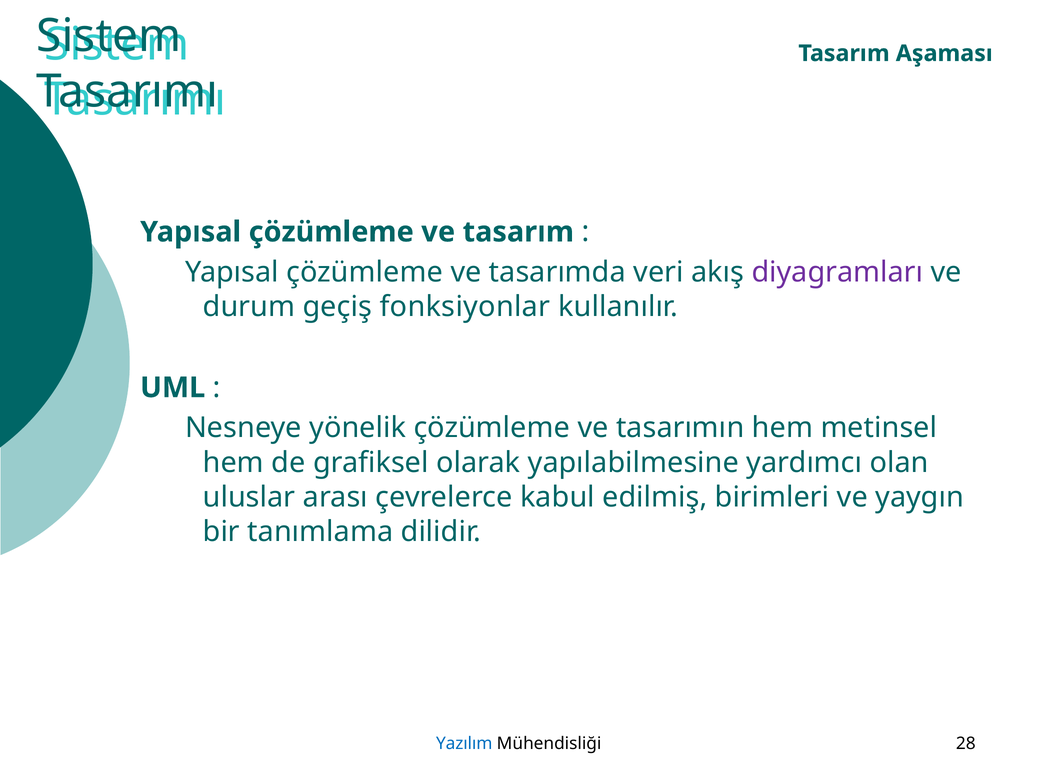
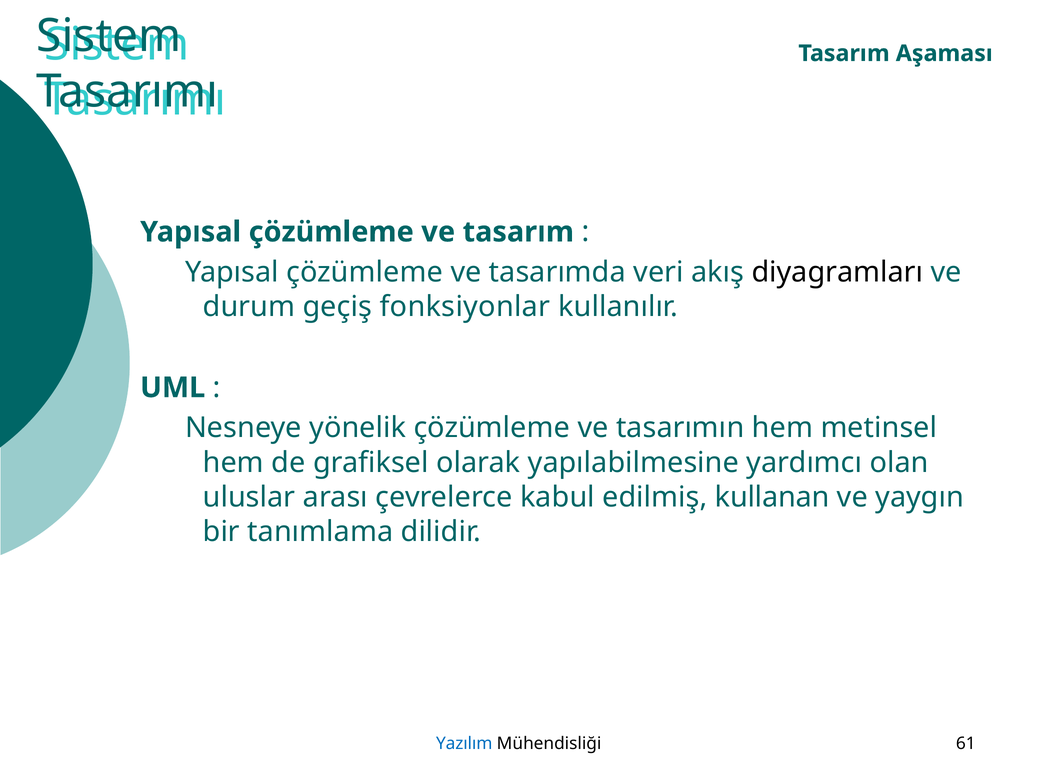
diyagramları colour: purple -> black (837, 272)
birimleri: birimleri -> kullanan (772, 497)
28: 28 -> 61 (966, 744)
